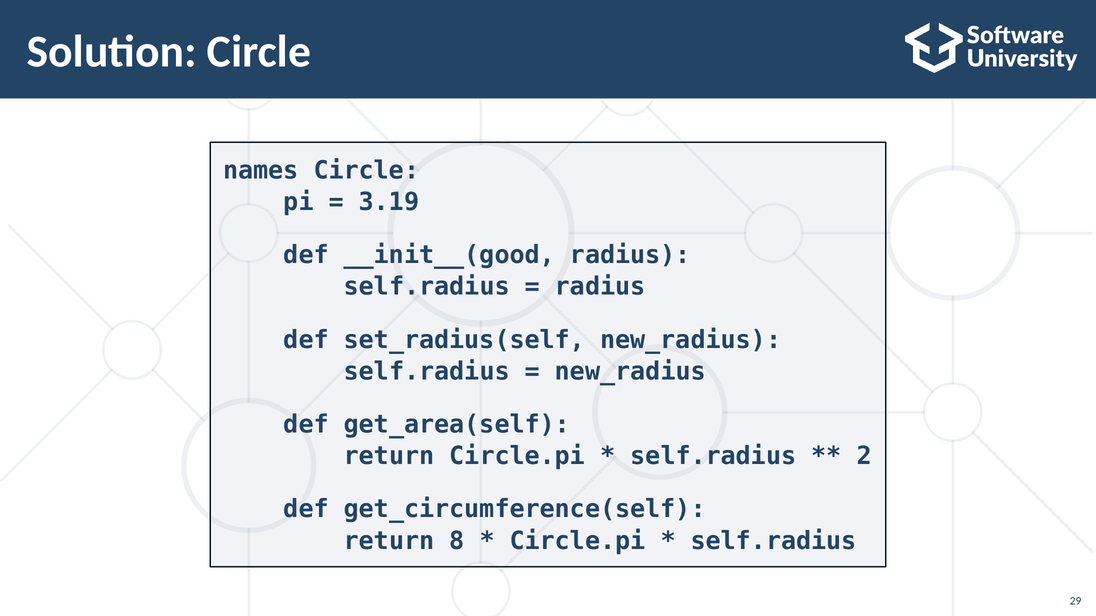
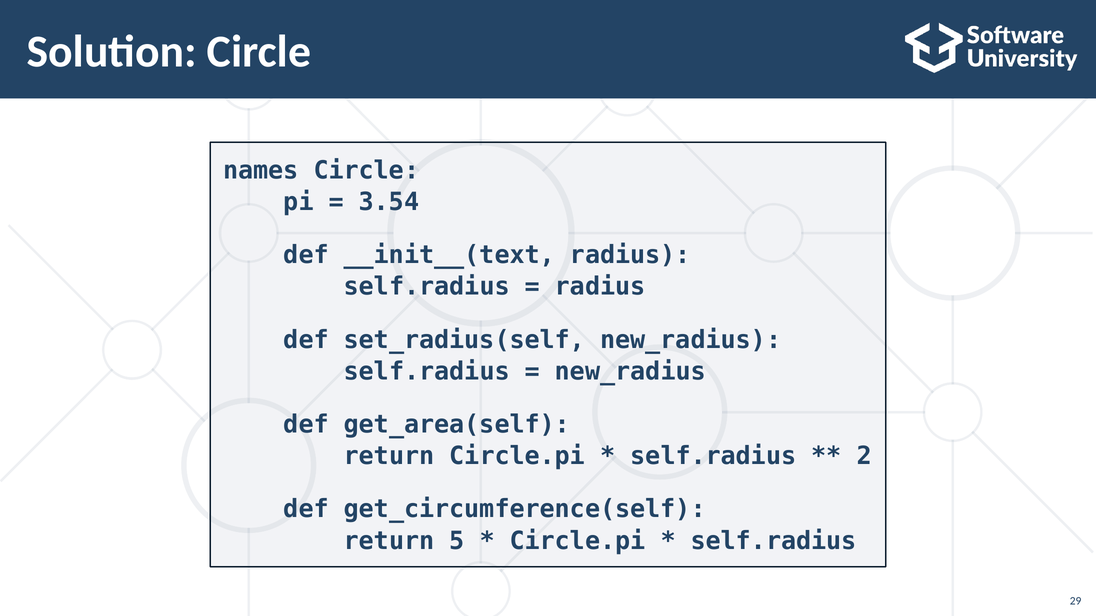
3.19: 3.19 -> 3.54 (389, 202)
__init__(good: __init__(good -> __init__(text (449, 255)
8: 8 -> 5 (457, 541)
